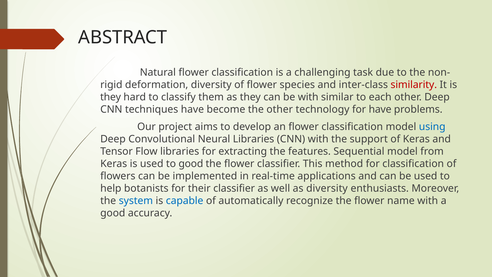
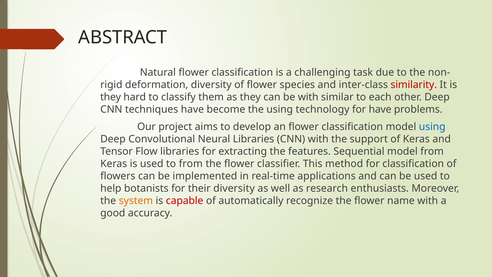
the other: other -> using (280, 109)
to good: good -> from (191, 164)
their classifier: classifier -> diversity (234, 188)
as diversity: diversity -> research (327, 188)
system colour: blue -> orange (136, 201)
capable colour: blue -> red (185, 201)
